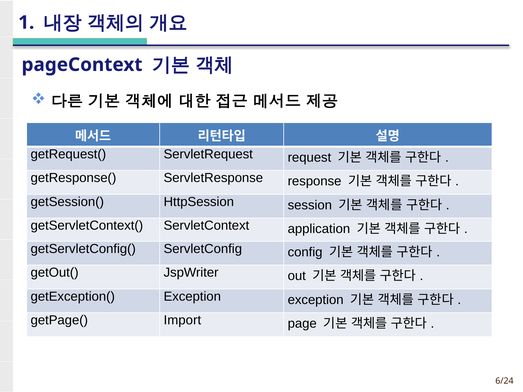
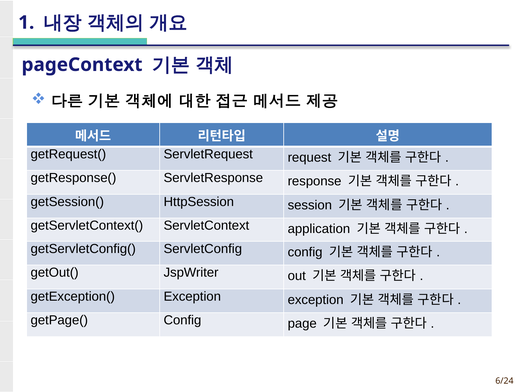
getPage( Import: Import -> Config (182, 320)
